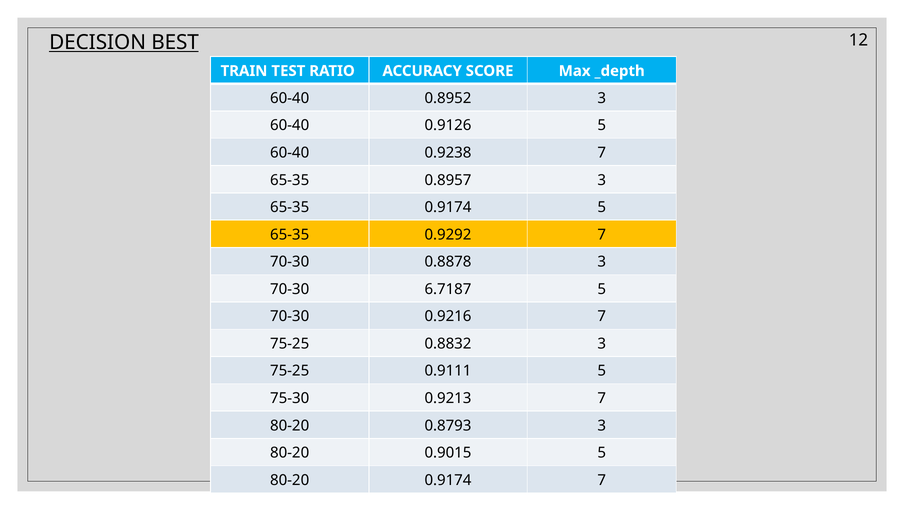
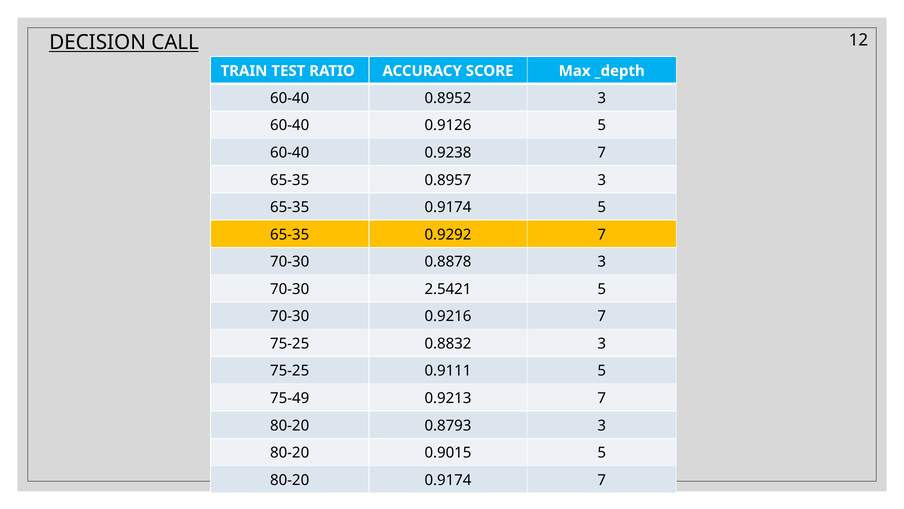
BEST: BEST -> CALL (175, 42)
6.7187: 6.7187 -> 2.5421 (448, 289)
75-30: 75-30 -> 75-49 (290, 398)
